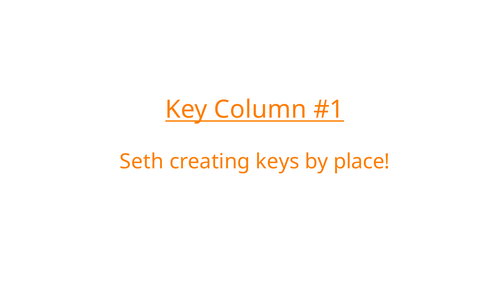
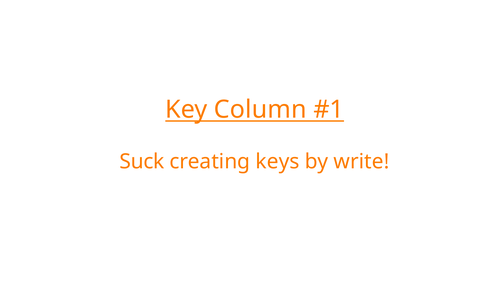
Seth: Seth -> Suck (142, 162)
place: place -> write (362, 162)
